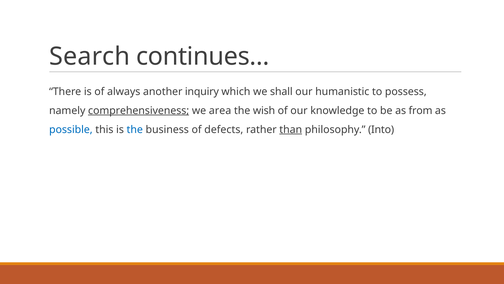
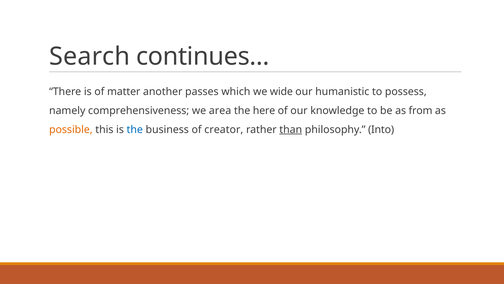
always: always -> matter (124, 92)
inquiry: inquiry -> passes (202, 92)
shall: shall -> wide (281, 92)
comprehensiveness underline: present -> none (139, 110)
wish: wish -> here (264, 110)
possible colour: blue -> orange (71, 129)
defects: defects -> creator (224, 129)
